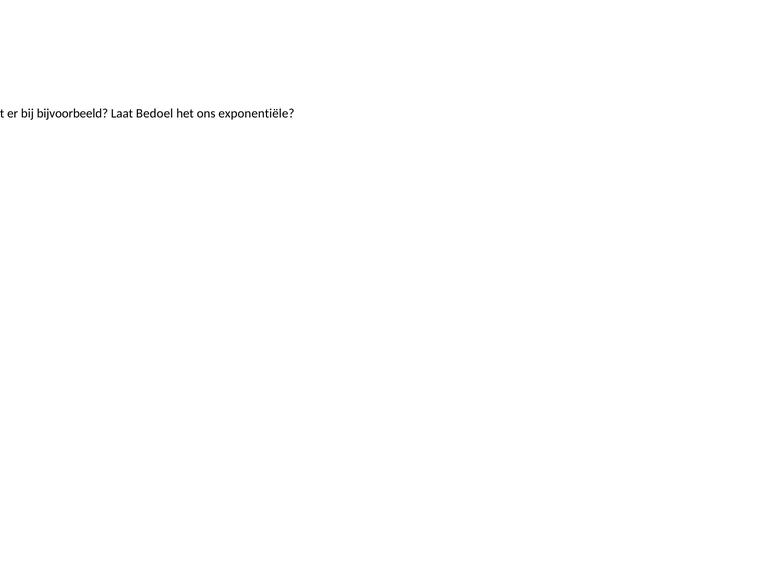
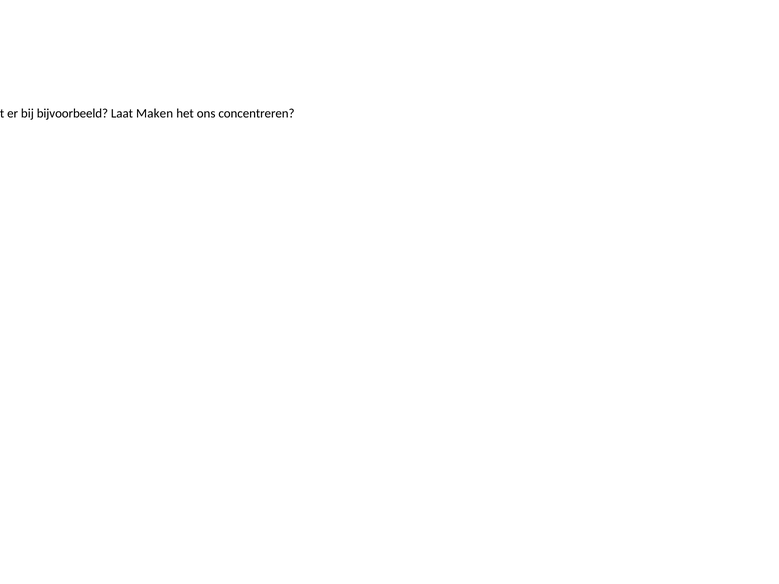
Bedoel: Bedoel -> Maken (155, 114)
exponentiële: exponentiële -> concentreren (257, 114)
